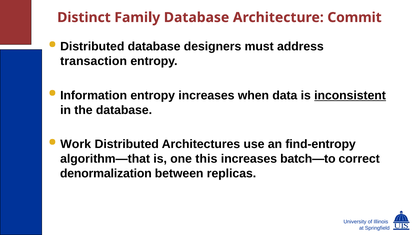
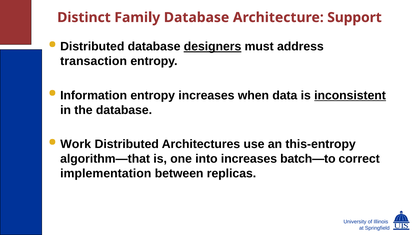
Commit: Commit -> Support (354, 17)
designers underline: none -> present (213, 47)
find-entropy: find-entropy -> this-entropy (321, 144)
this: this -> into (206, 159)
denormalization: denormalization -> implementation (106, 173)
